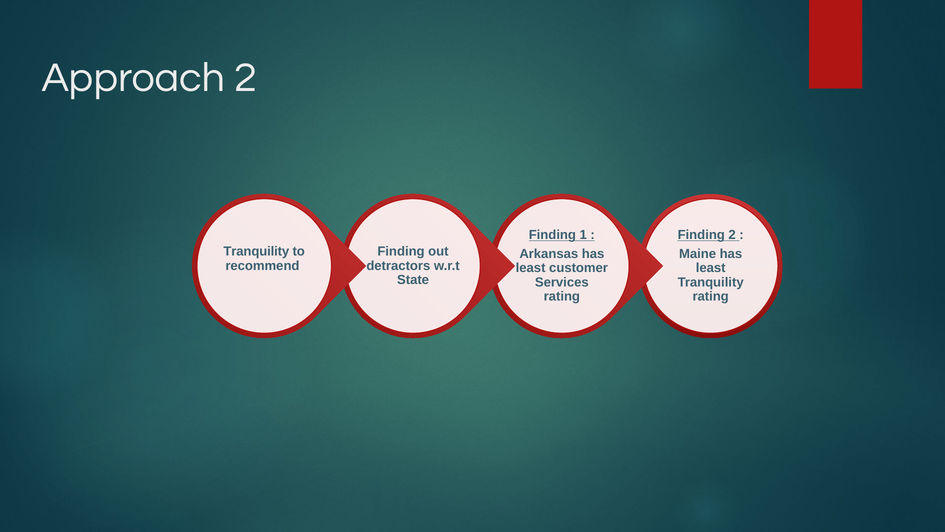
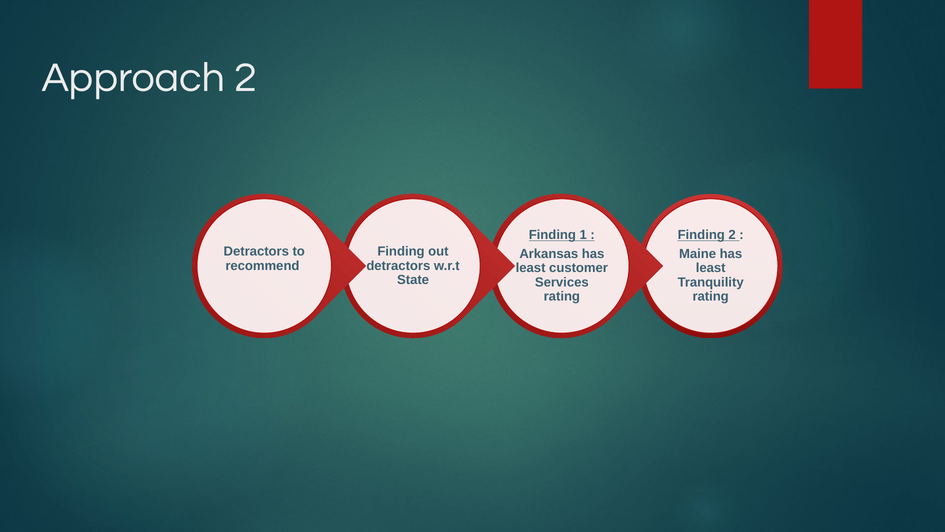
Tranquility: Tranquility -> Detractors (256, 251)
